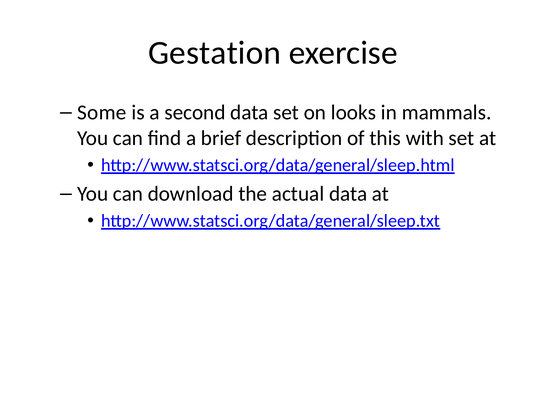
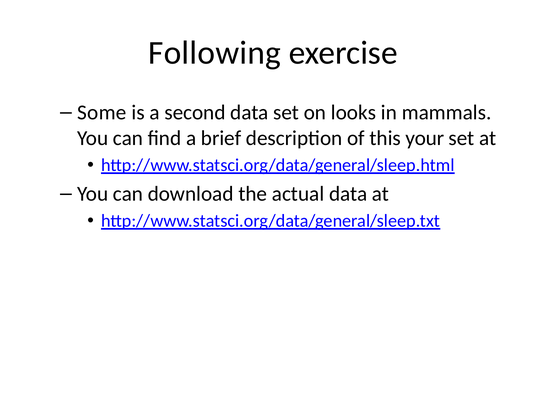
Gestation: Gestation -> Following (215, 53)
with: with -> your (425, 138)
